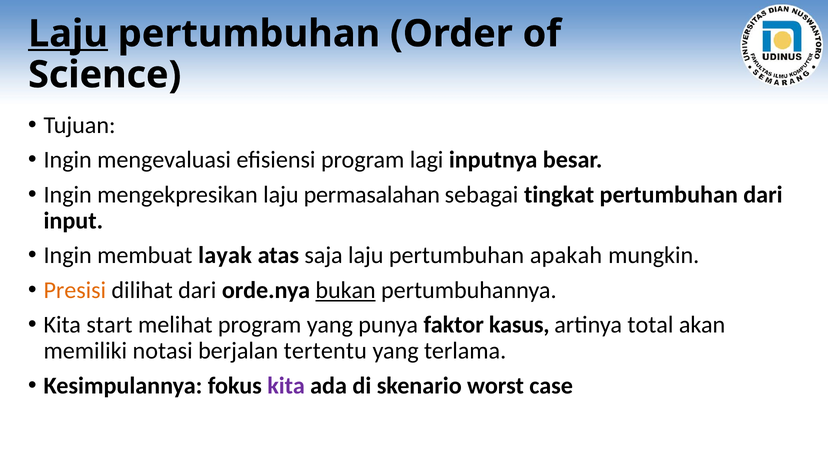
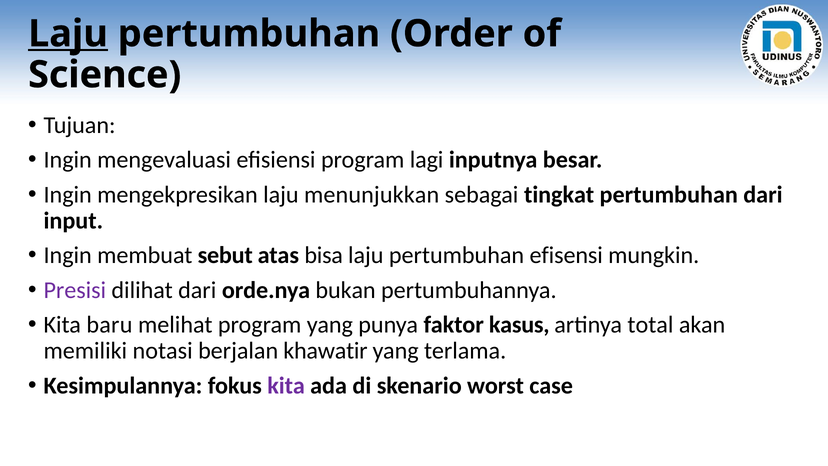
permasalahan: permasalahan -> menunjukkan (372, 194)
layak: layak -> sebut (225, 255)
saja: saja -> bisa (324, 255)
apakah: apakah -> efisensi (566, 255)
Presisi colour: orange -> purple (75, 290)
bukan underline: present -> none (346, 290)
start: start -> baru (109, 325)
tertentu: tertentu -> khawatir (325, 351)
